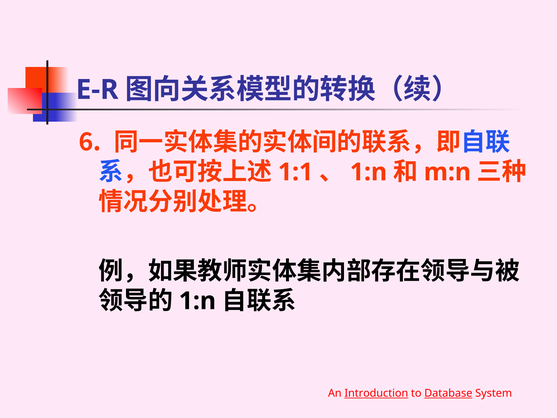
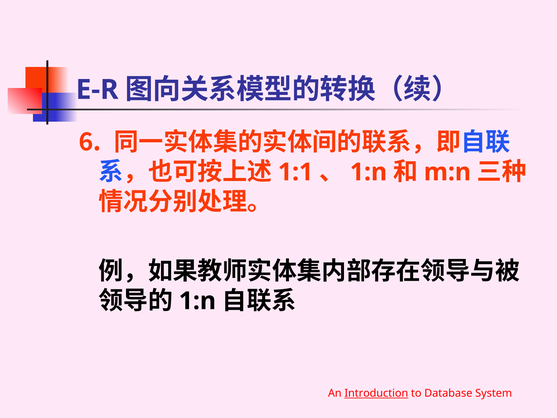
Database underline: present -> none (448, 393)
